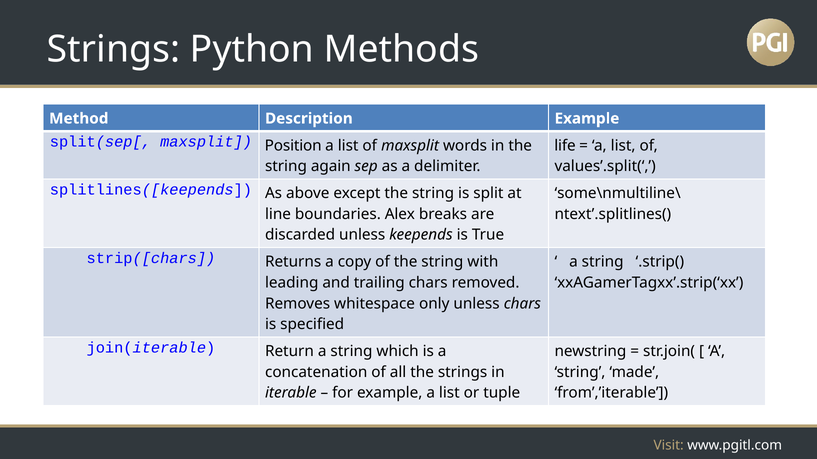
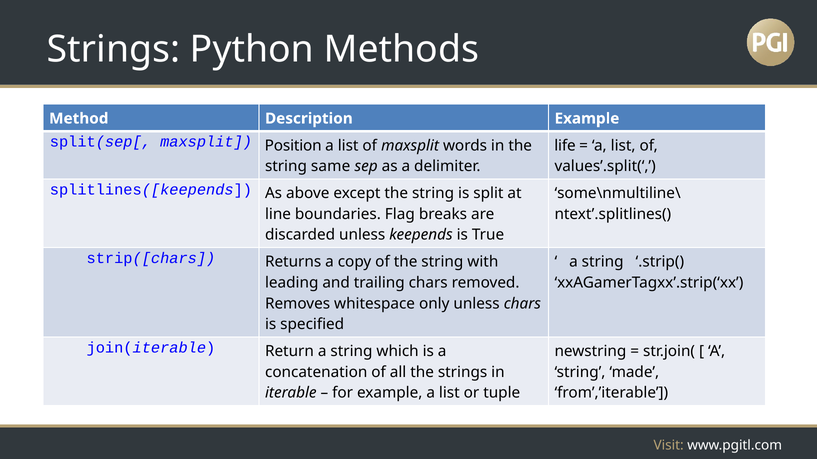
again: again -> same (331, 166)
Alex: Alex -> Flag (400, 214)
